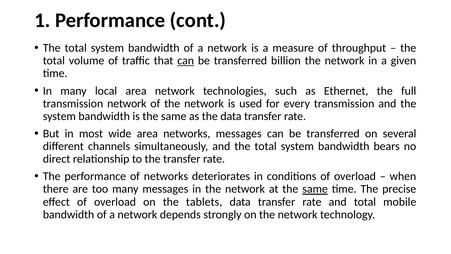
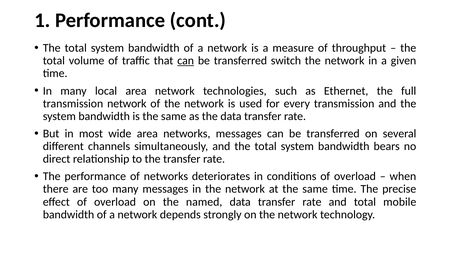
billion: billion -> switch (286, 61)
same underline: present -> none (315, 189)
tablets: tablets -> named (204, 202)
